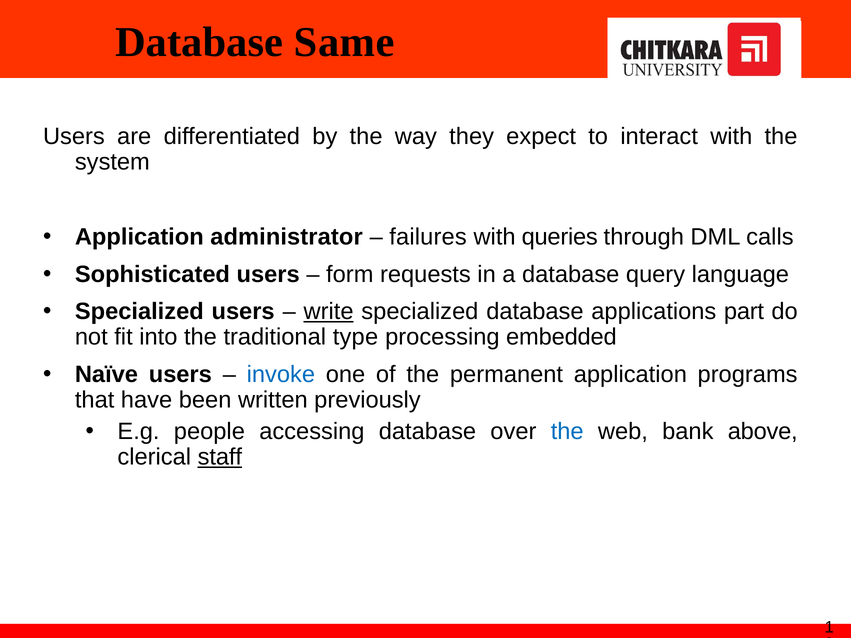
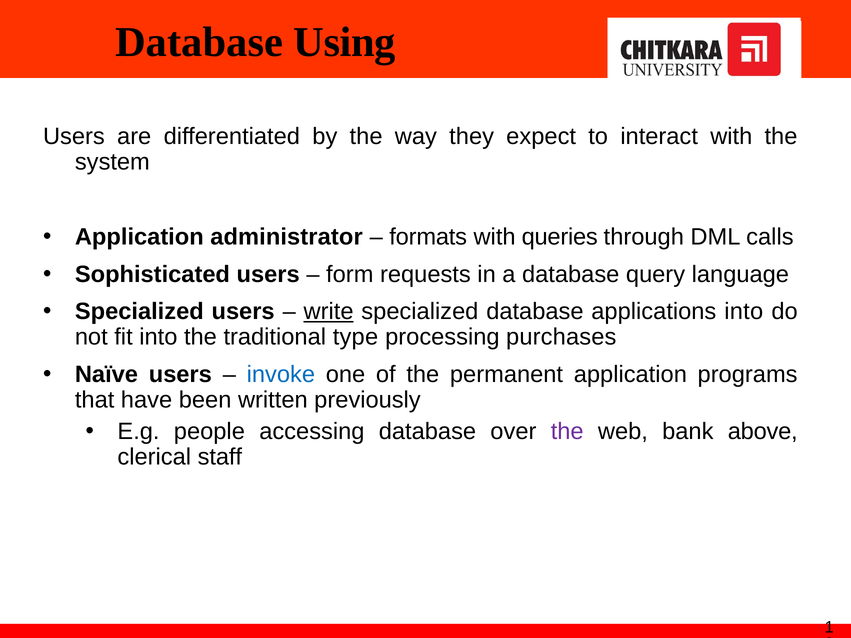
Same: Same -> Using (345, 42)
failures: failures -> formats (428, 237)
applications part: part -> into (744, 312)
embedded: embedded -> purchases (561, 337)
the colour: blue -> purple (567, 432)
staff underline: present -> none (220, 457)
